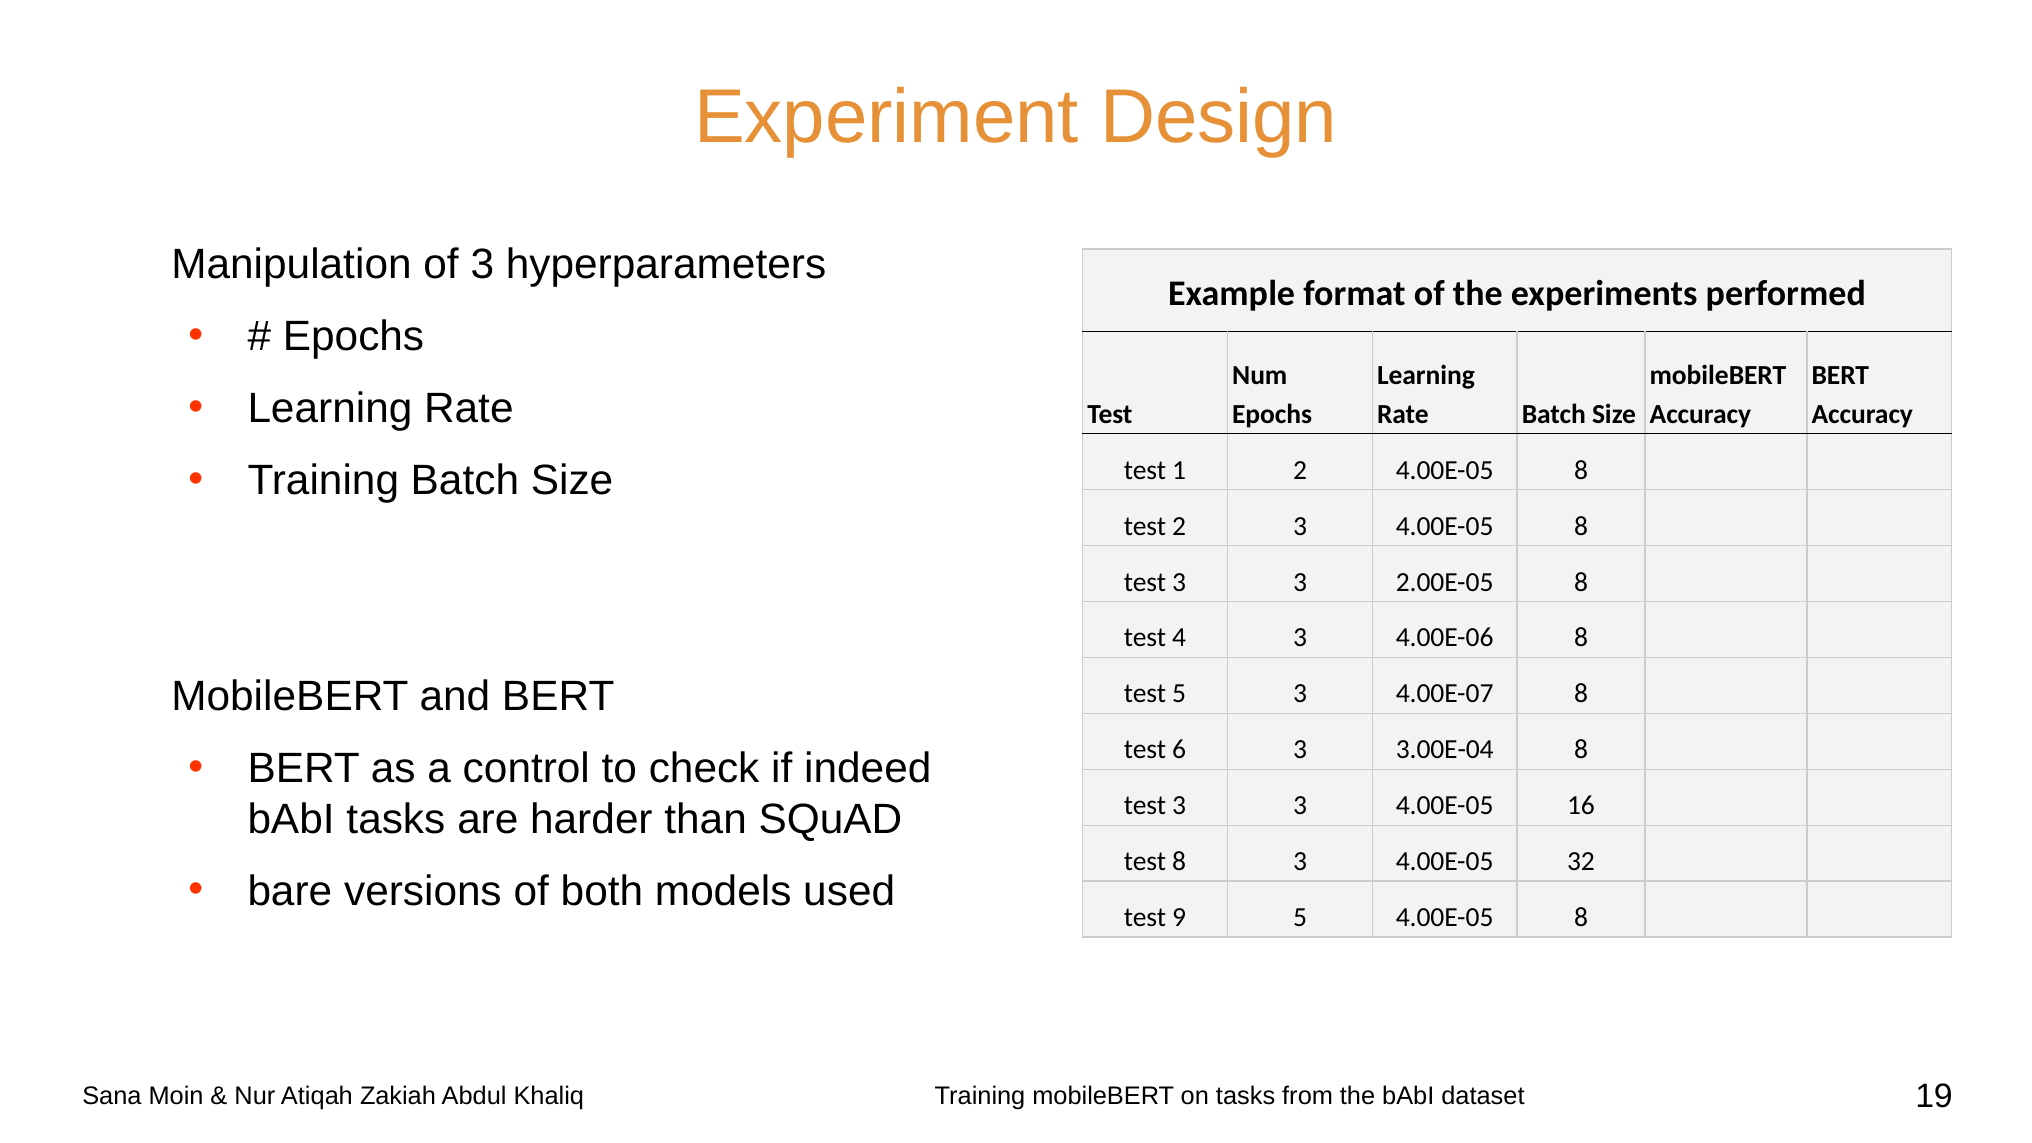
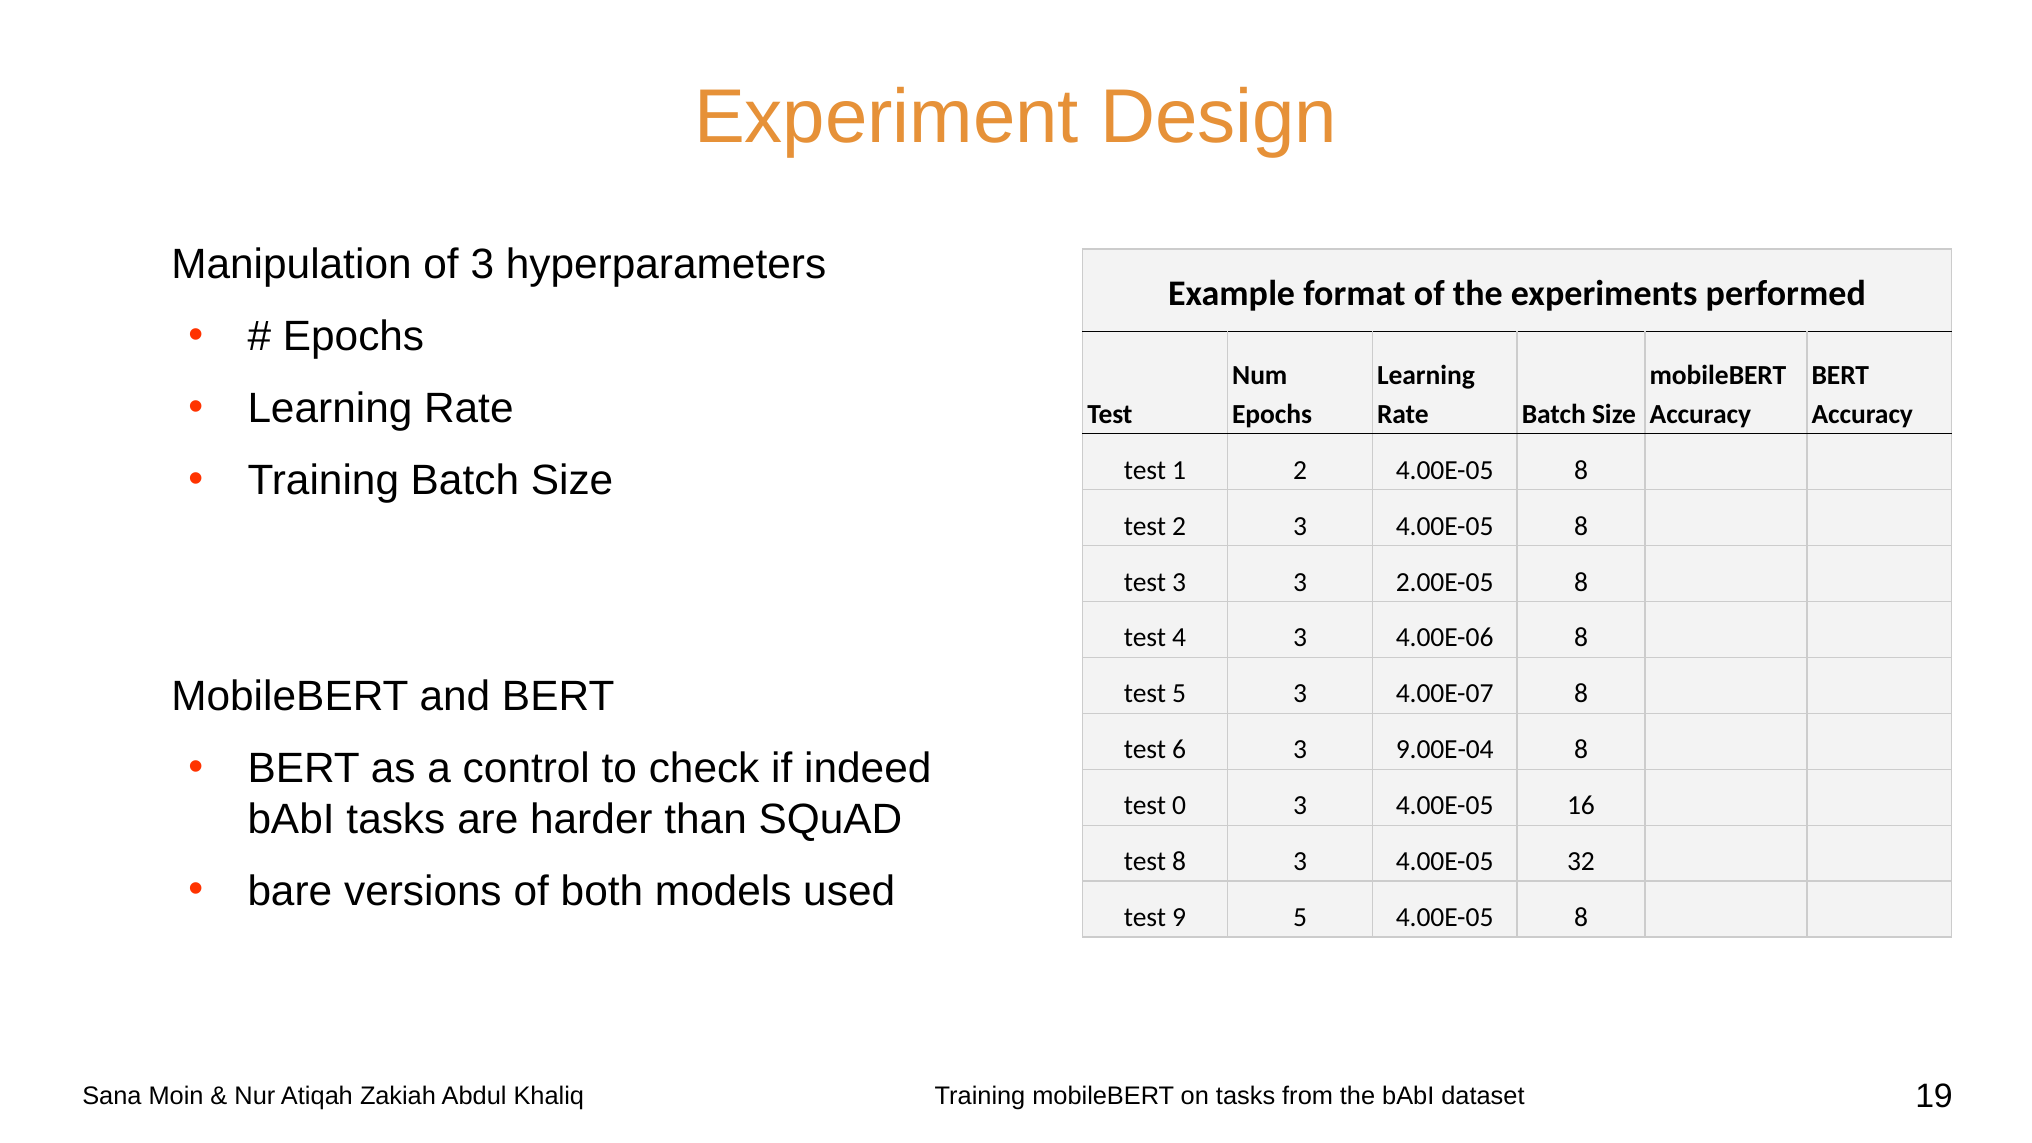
3.00E-04: 3.00E-04 -> 9.00E-04 (1445, 750)
3: 3 -> 0 (1179, 806)
